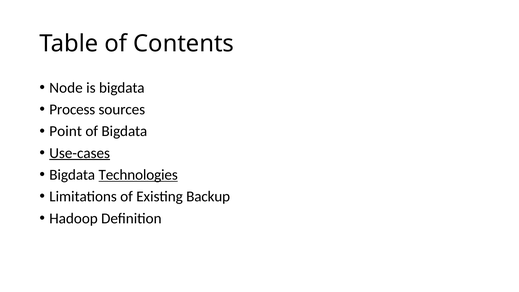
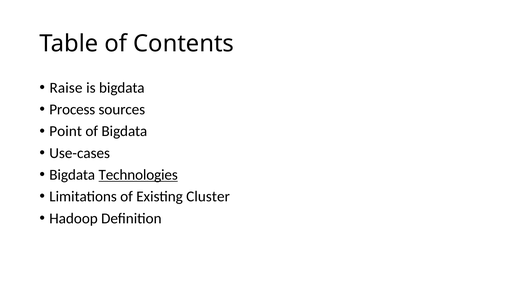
Node: Node -> Raise (66, 88)
Use-cases underline: present -> none (80, 153)
Backup: Backup -> Cluster (208, 197)
